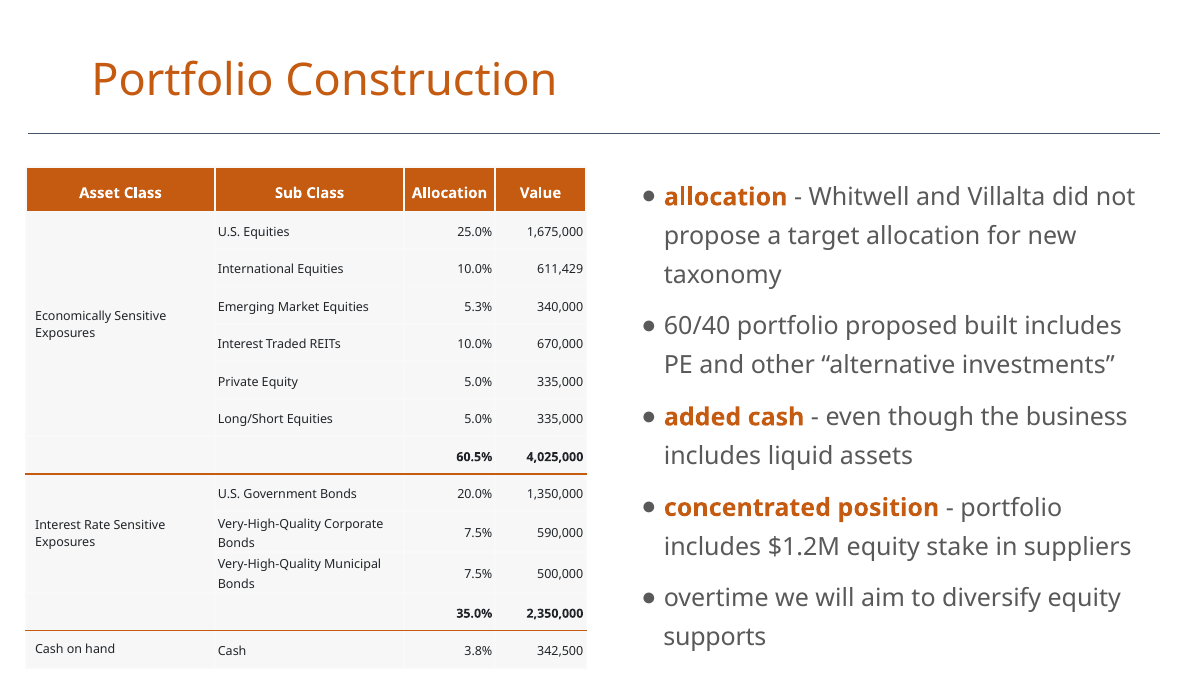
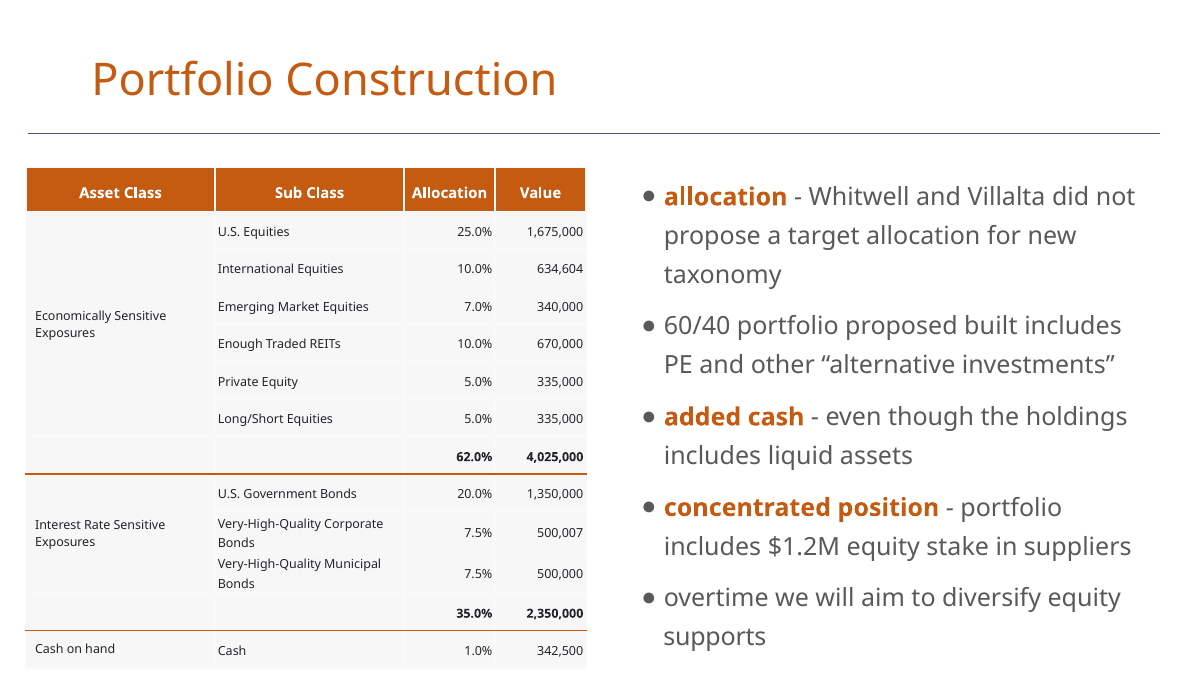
611,429: 611,429 -> 634,604 (560, 270)
5.3%: 5.3% -> 7.0% (478, 307)
Interest: Interest -> Enough (240, 345)
business: business -> holdings (1077, 417)
60.5%: 60.5% -> 62.0% (474, 457)
590,000: 590,000 -> 500,007 (560, 534)
3.8%: 3.8% -> 1.0% (478, 651)
